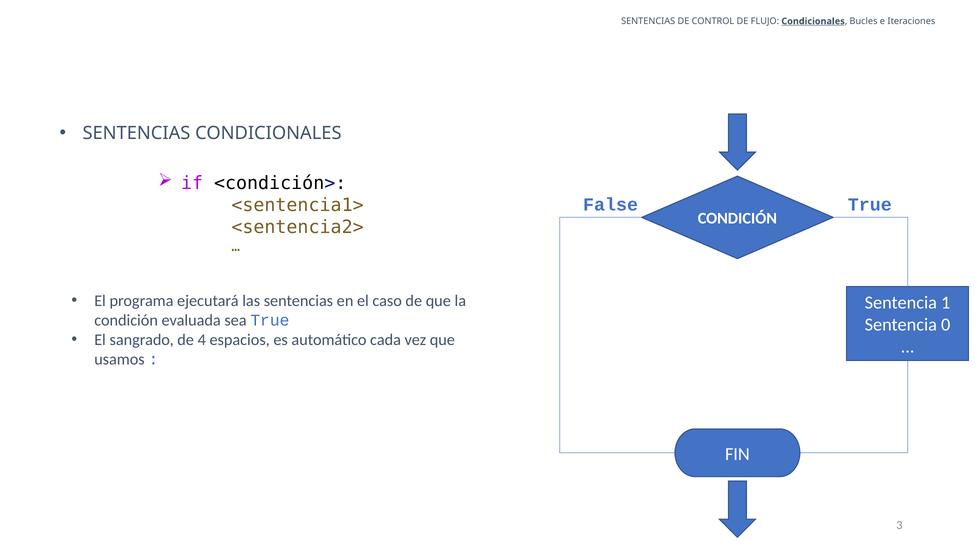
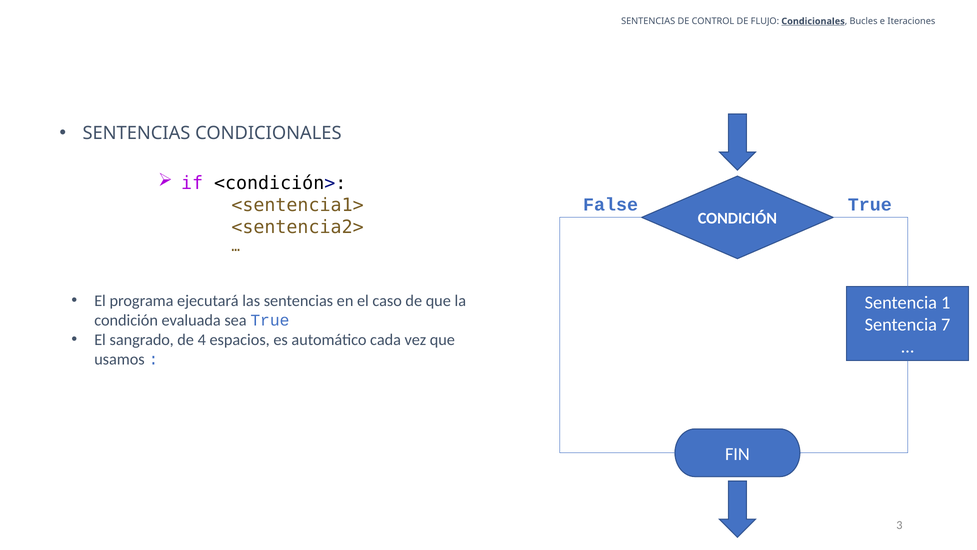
0: 0 -> 7 (946, 324)
